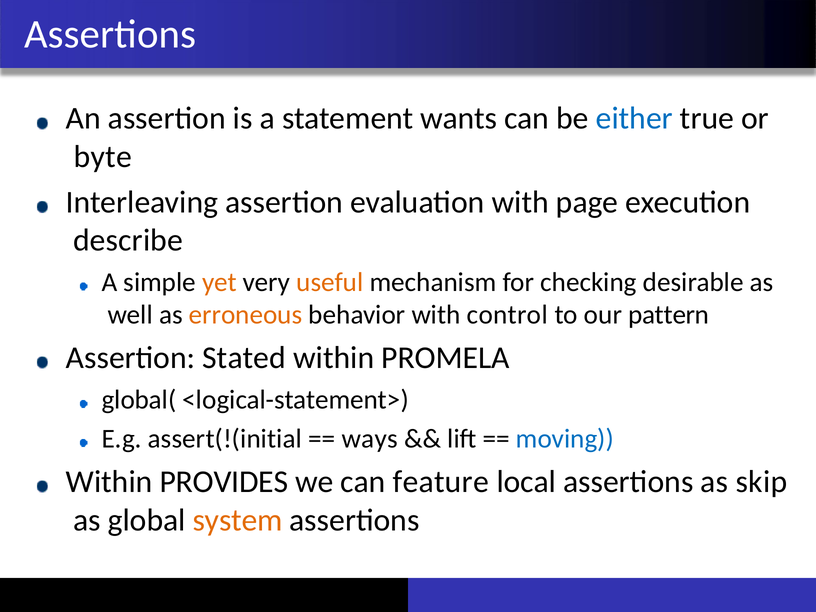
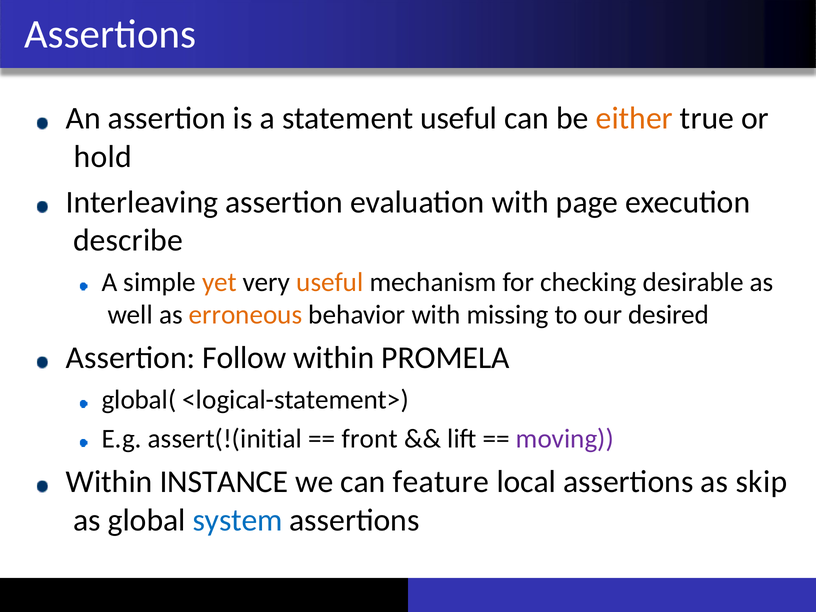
statement wants: wants -> useful (459, 119)
either colour: blue -> orange (634, 119)
byte: byte -> hold (103, 157)
control: control -> missing (508, 315)
pattern: pattern -> desired (669, 315)
Stated: Stated -> Follow (244, 358)
ways: ways -> front (370, 439)
moving colour: blue -> purple (565, 439)
PROVIDES: PROVIDES -> INSTANCE (224, 482)
system colour: orange -> blue (238, 520)
